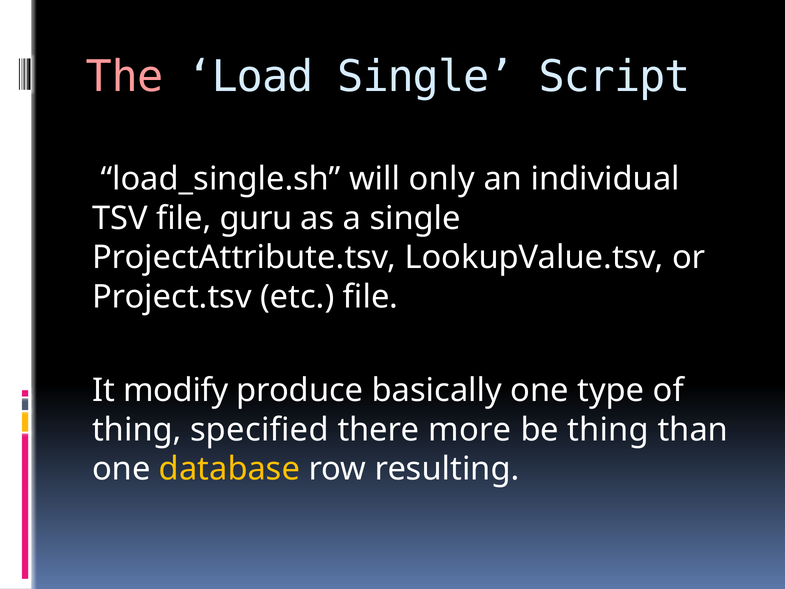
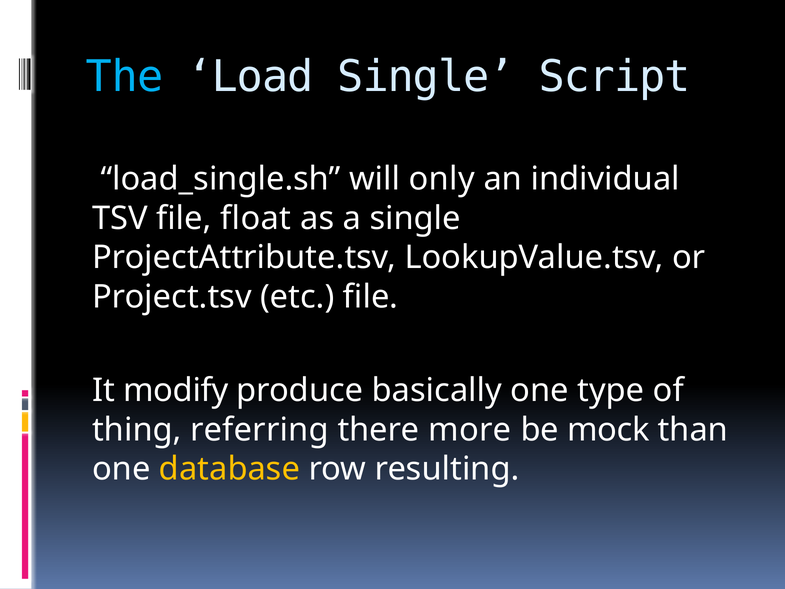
The colour: pink -> light blue (125, 77)
guru: guru -> float (256, 218)
specified: specified -> referring (259, 430)
be thing: thing -> mock (608, 430)
